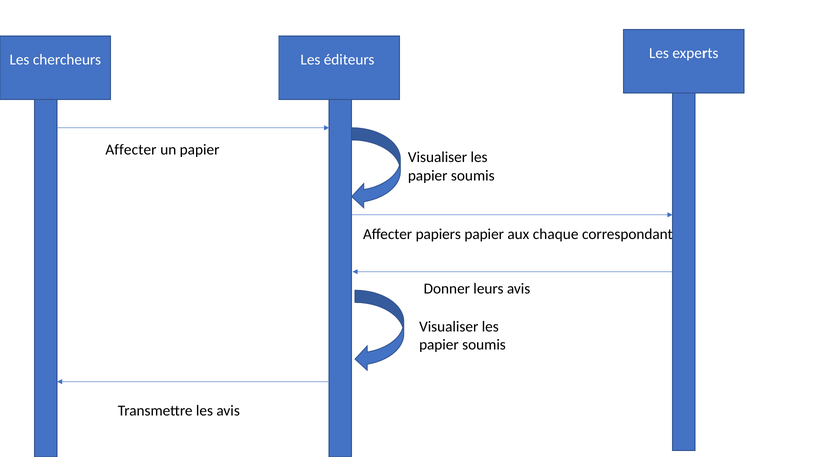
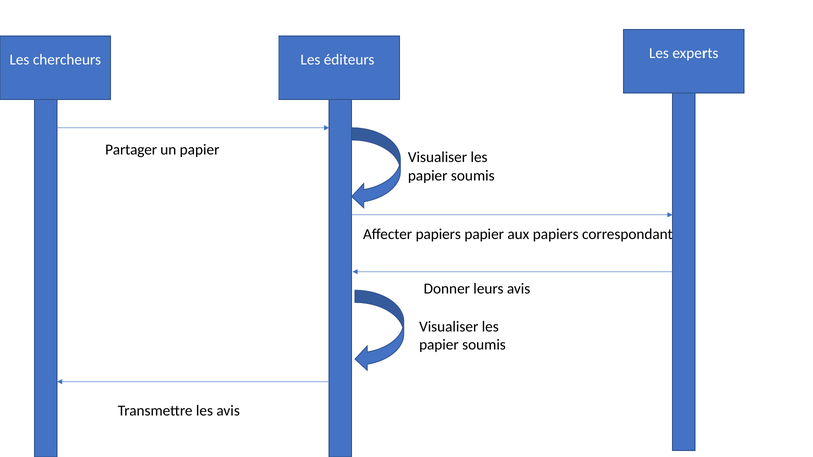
Affecter: Affecter -> Partager (131, 150)
aux chaque: chaque -> papiers (556, 234)
